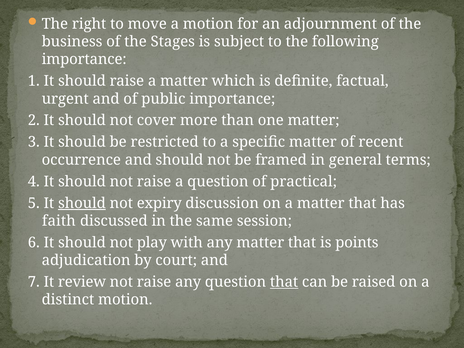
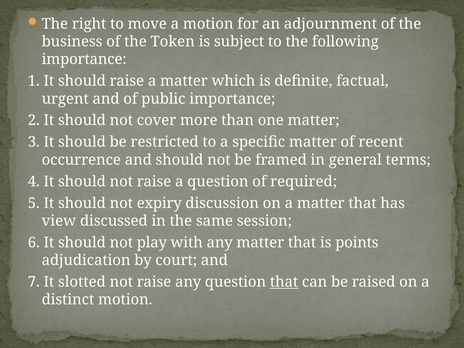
Stages: Stages -> Token (173, 42)
practical: practical -> required (304, 181)
should underline: present -> none (82, 203)
faith: faith -> view (59, 221)
review: review -> slotted (82, 282)
